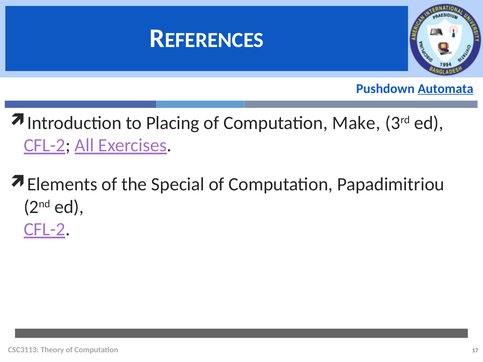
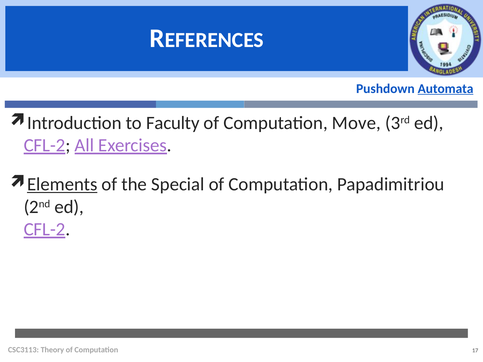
Placing: Placing -> Faculty (173, 123)
Make: Make -> Move (356, 123)
Elements underline: none -> present (62, 185)
